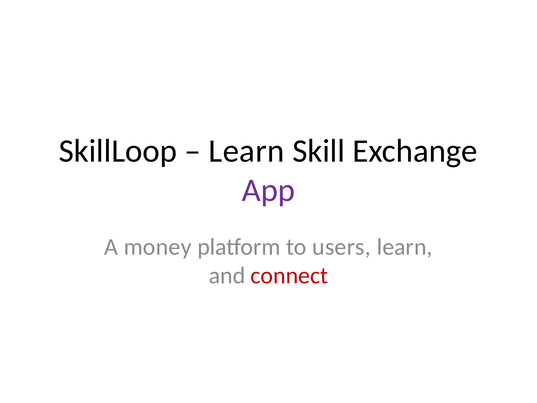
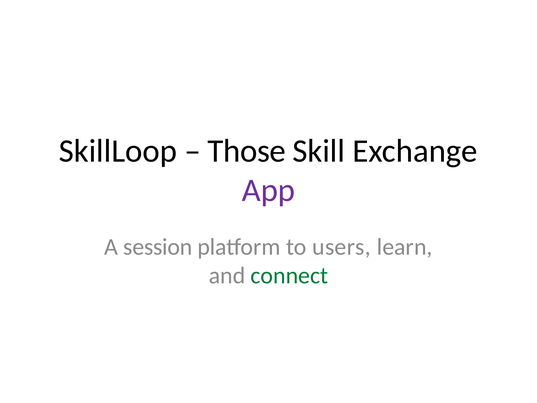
Learn: Learn -> Those (247, 151)
money: money -> session (158, 247)
connect colour: red -> green (289, 276)
